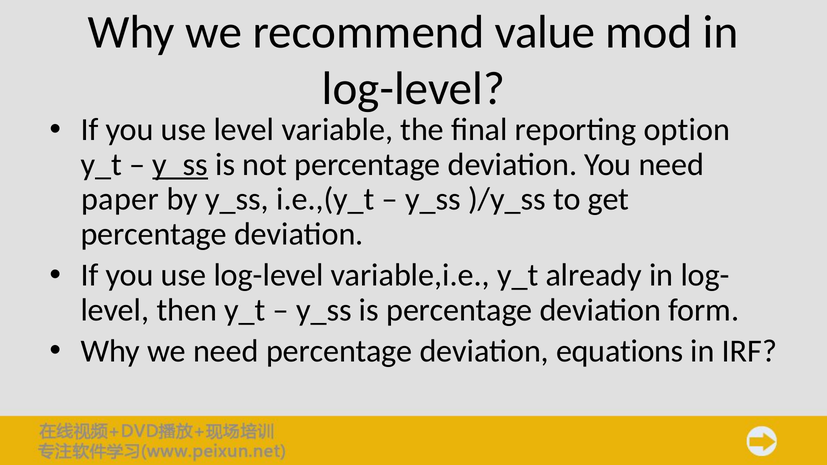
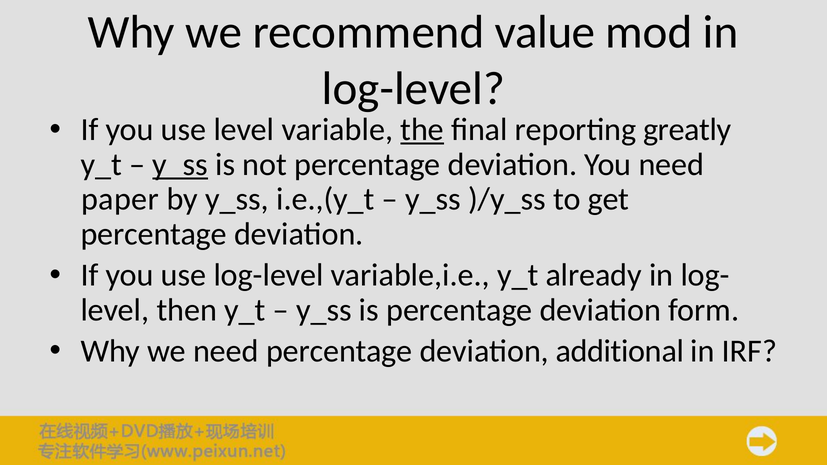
the underline: none -> present (422, 130)
option: option -> greatly (687, 130)
equations: equations -> additional (620, 351)
